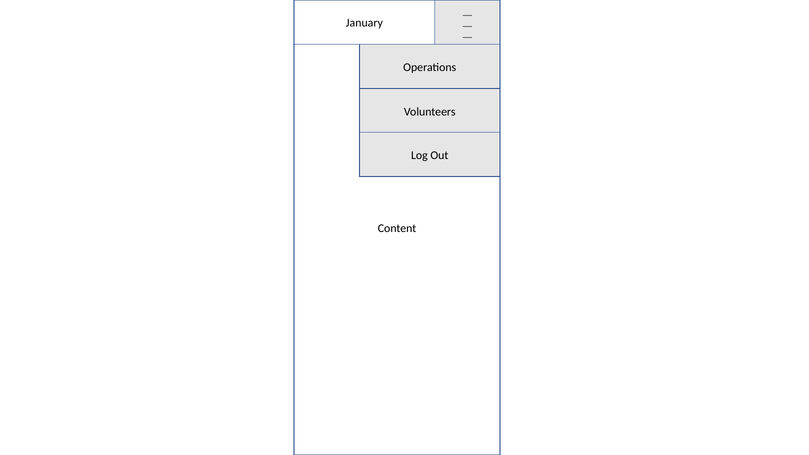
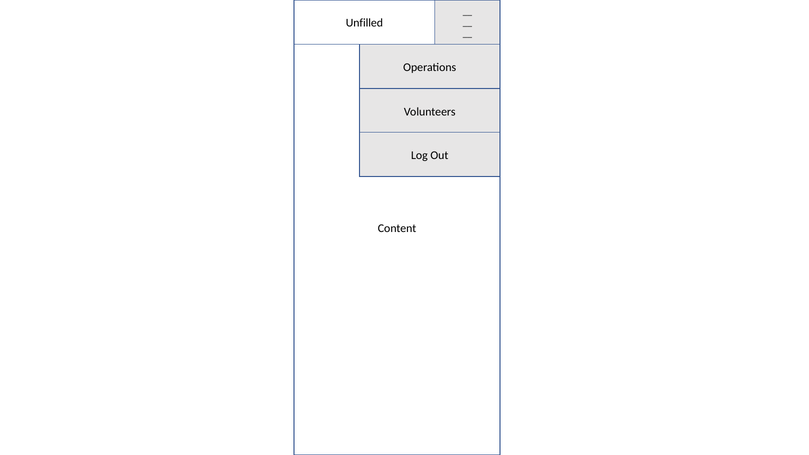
January: January -> Unfilled (364, 23)
